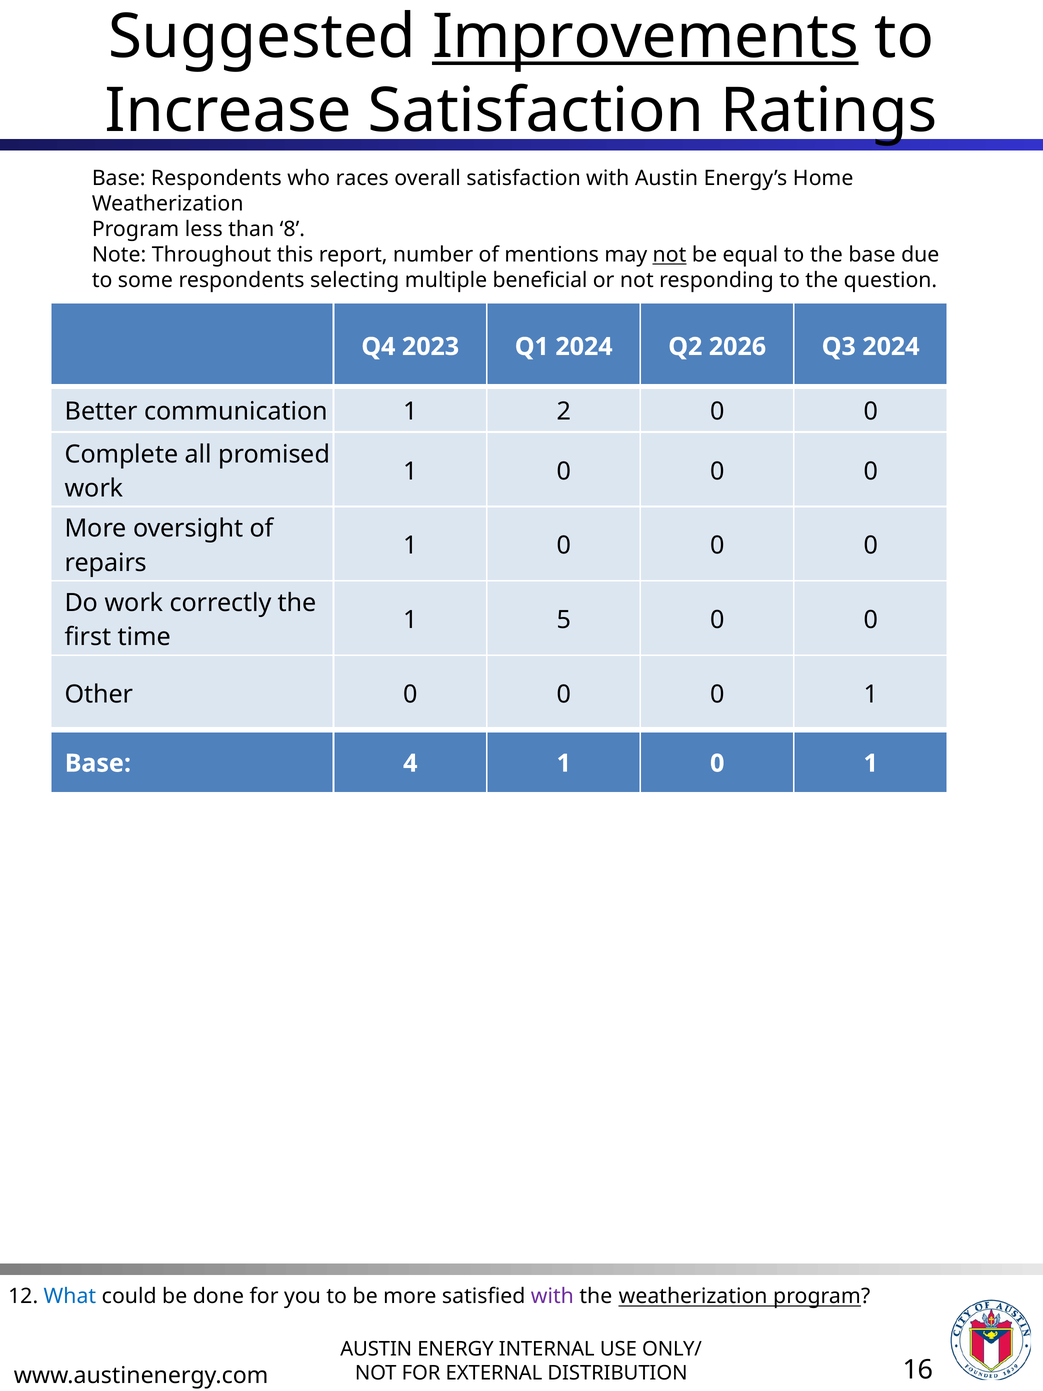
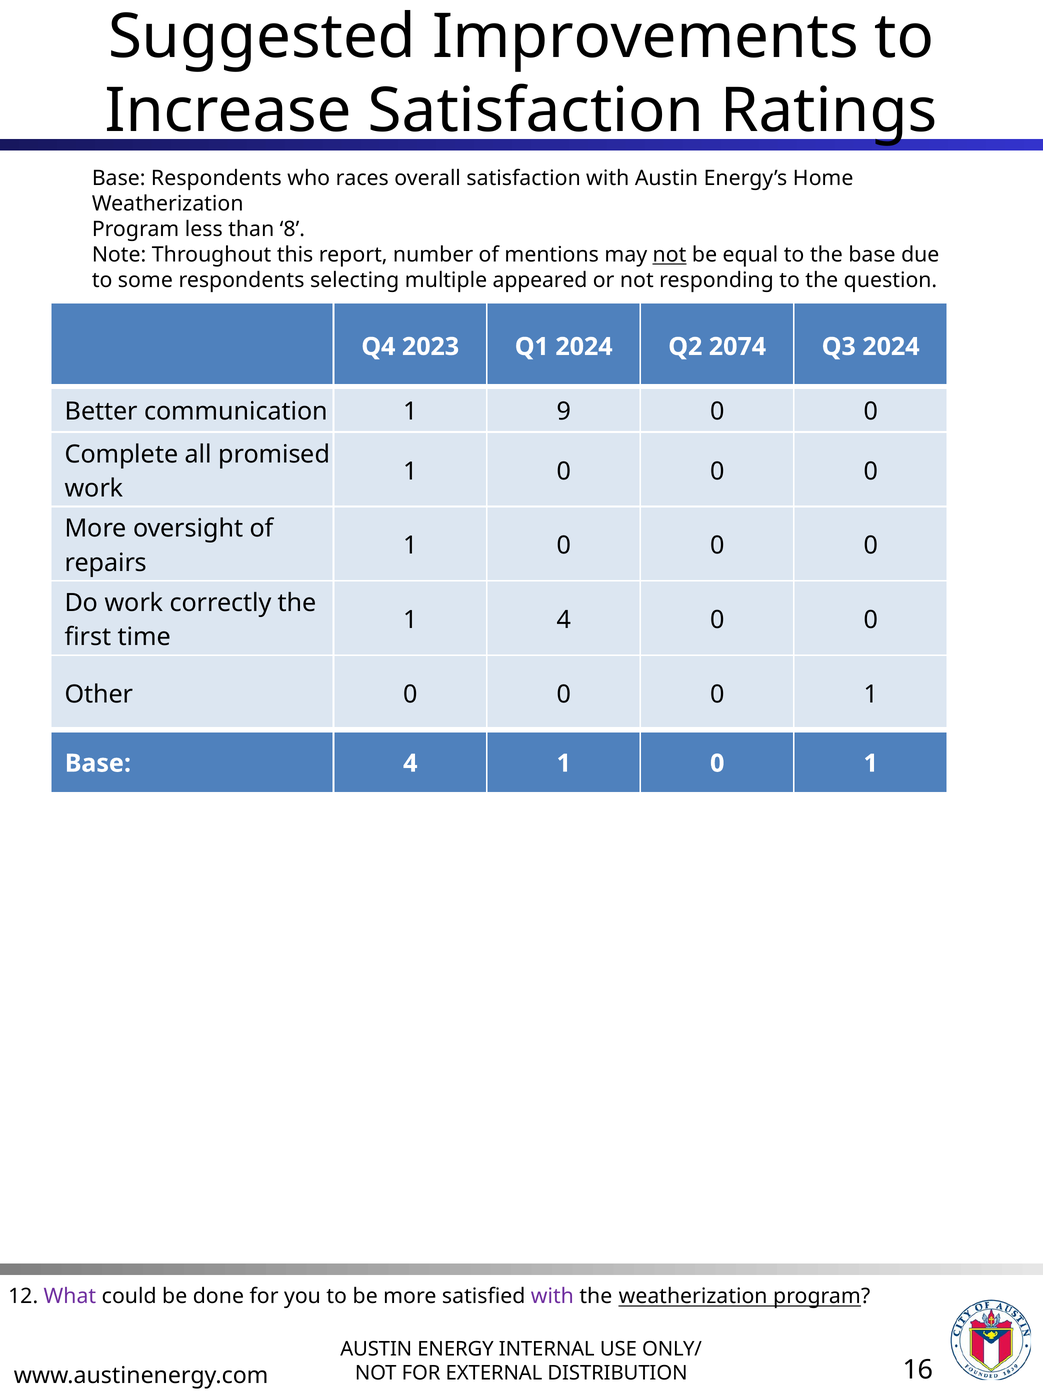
Improvements underline: present -> none (645, 37)
beneficial: beneficial -> appeared (540, 280)
2026: 2026 -> 2074 (737, 347)
2: 2 -> 9 (564, 411)
1 5: 5 -> 4 (564, 620)
What colour: blue -> purple (70, 1296)
